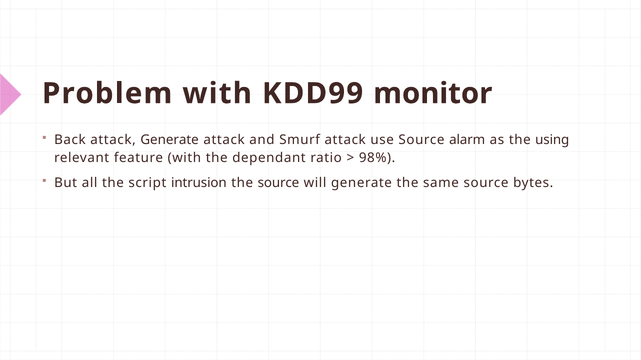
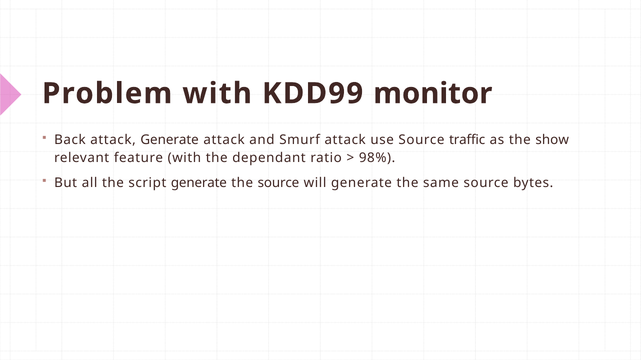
alarm: alarm -> traffic (467, 140)
using: using -> show (552, 140)
script intrusion: intrusion -> generate (199, 183)
